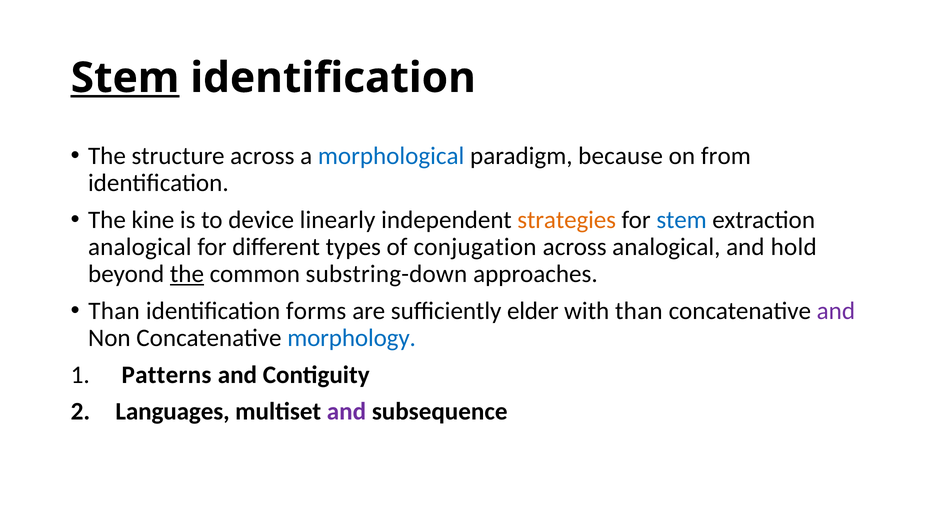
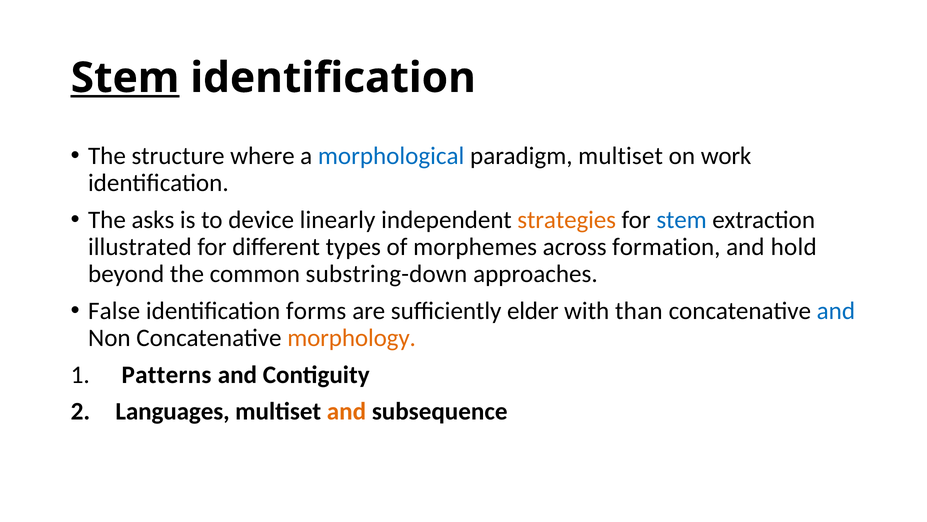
structure across: across -> where (262, 156)
paradigm because: because -> multiset (621, 156)
from: from -> work (726, 156)
kine: kine -> asks (153, 220)
analogical: analogical -> illustrated (140, 247)
conjugation: conjugation -> morphemes (475, 247)
across analogical: analogical -> formation (666, 247)
the underline: present -> none (187, 274)
Than: Than -> False (114, 310)
and colour: purple -> blue (836, 310)
morphology colour: blue -> orange (352, 338)
and colour: purple -> orange (346, 411)
